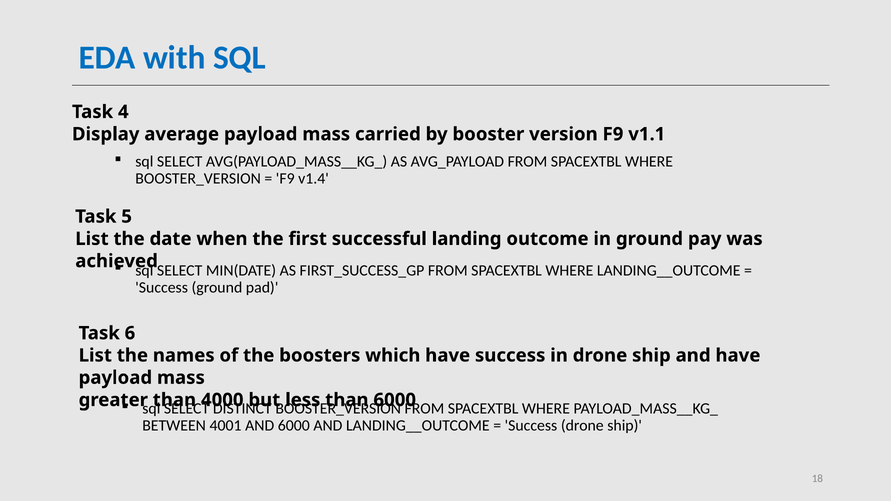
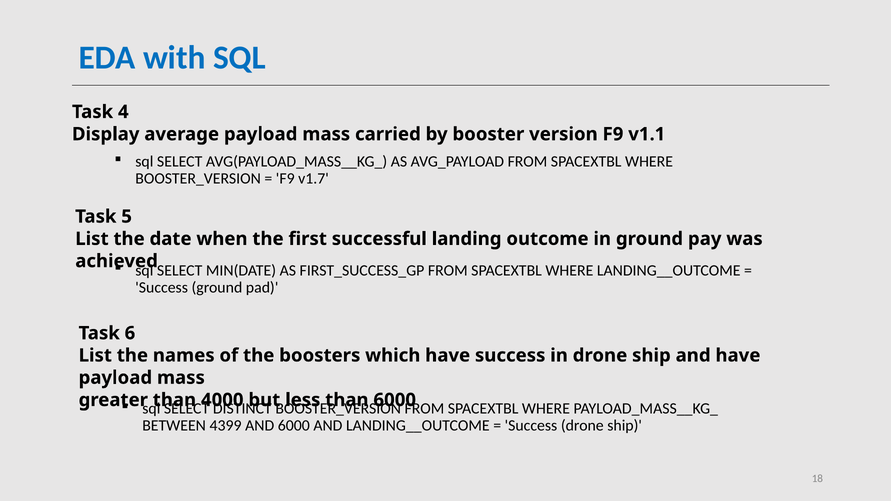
v1.4: v1.4 -> v1.7 (314, 179)
4001: 4001 -> 4399 (226, 426)
